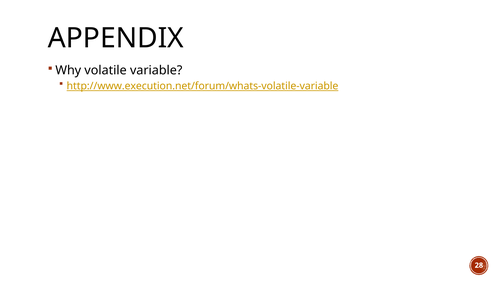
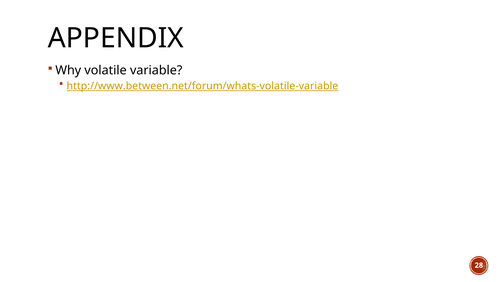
http://www.execution.net/forum/whats-volatile-variable: http://www.execution.net/forum/whats-volatile-variable -> http://www.between.net/forum/whats-volatile-variable (202, 86)
